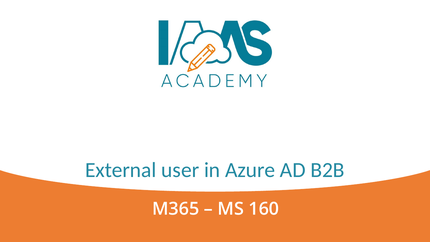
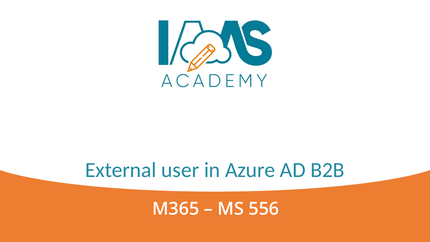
160: 160 -> 556 (264, 209)
